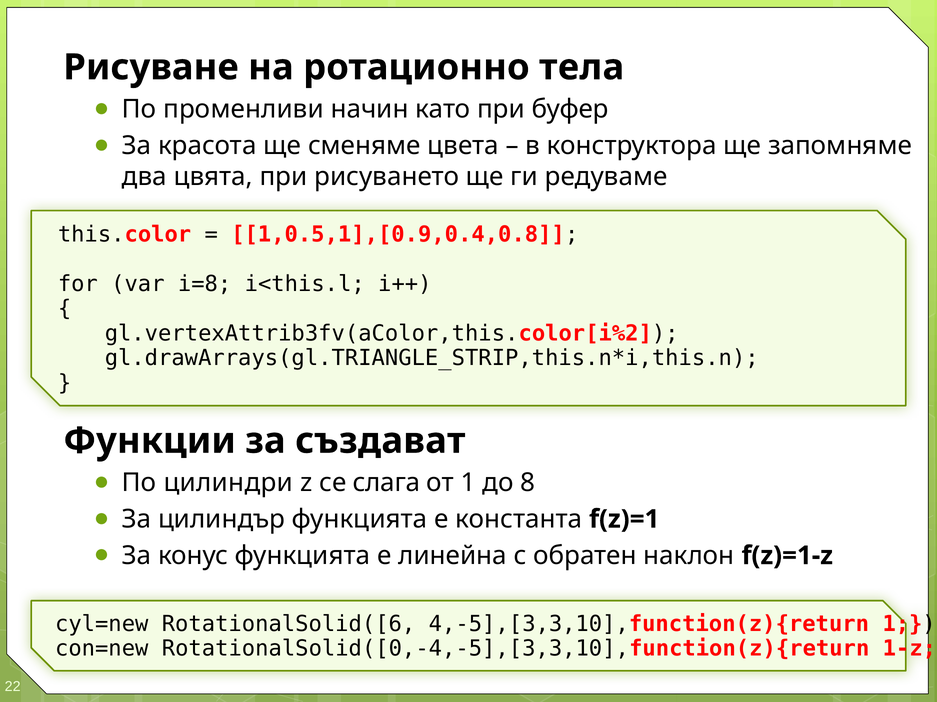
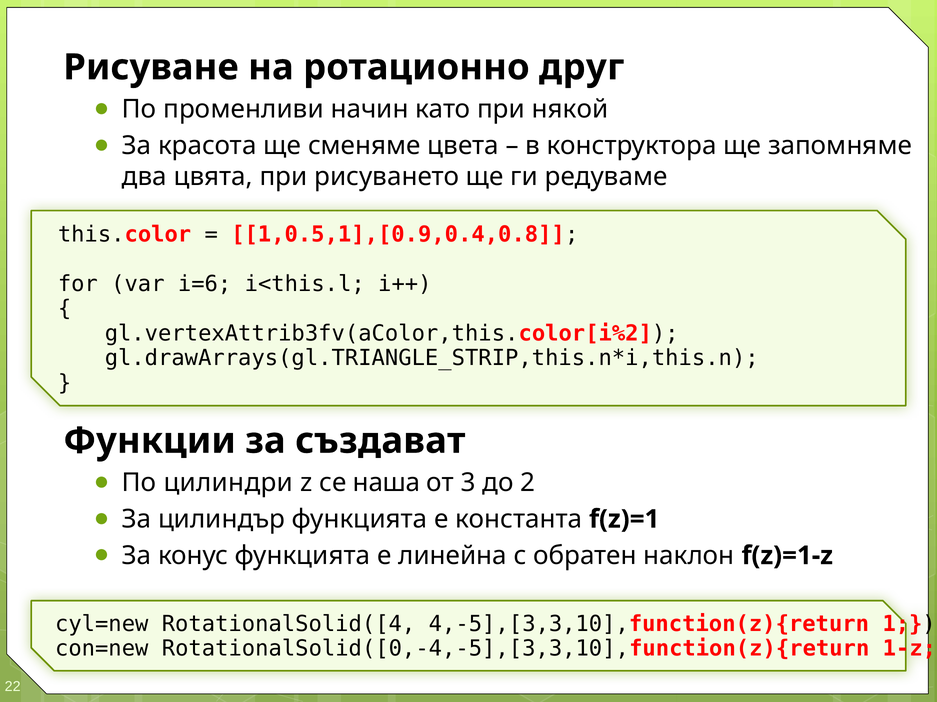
тела: тела -> друг (582, 67)
буфер: буфер -> някой (570, 109)
i=8: i=8 -> i=6 (205, 284)
слага: слага -> наша (387, 483)
от 1: 1 -> 3 (468, 483)
8: 8 -> 2 (528, 483)
RotationalSolid([6: RotationalSolid([6 -> RotationalSolid([4 (289, 625)
